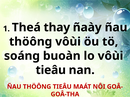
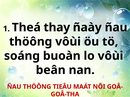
tieâu: tieâu -> beân (51, 70)
